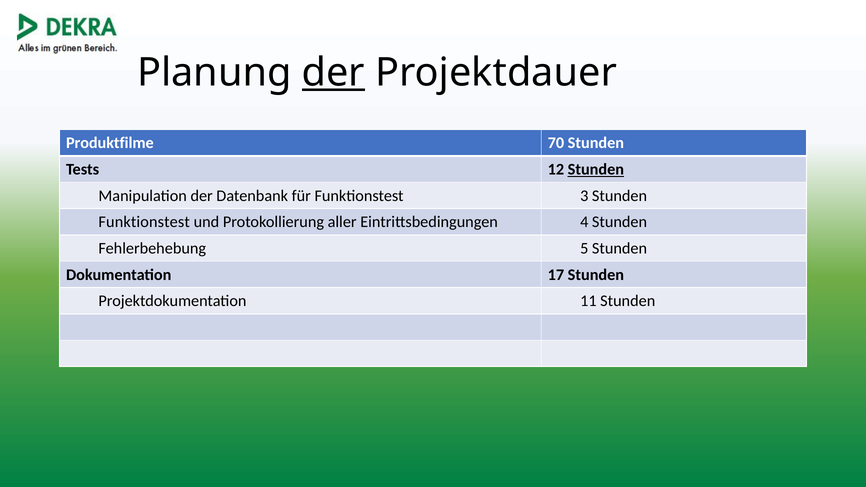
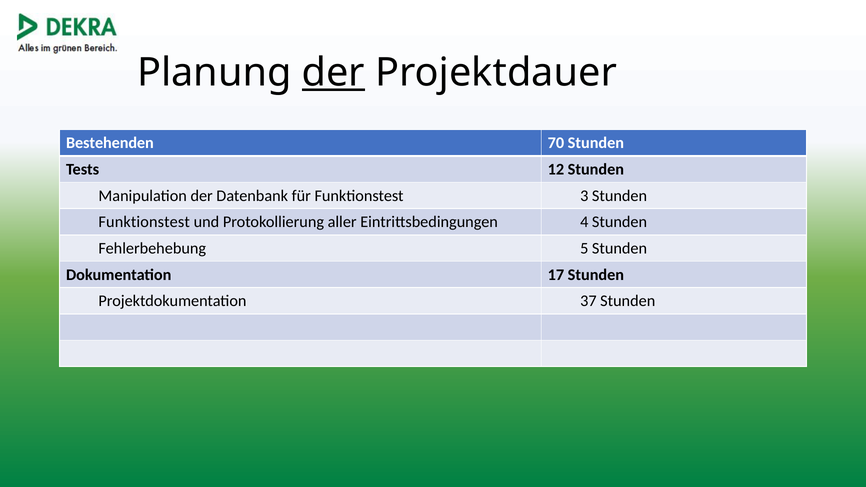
Produktfilme: Produktfilme -> Bestehenden (110, 143)
Stunden underline: present -> none (596, 169)
11: 11 -> 37 (588, 301)
